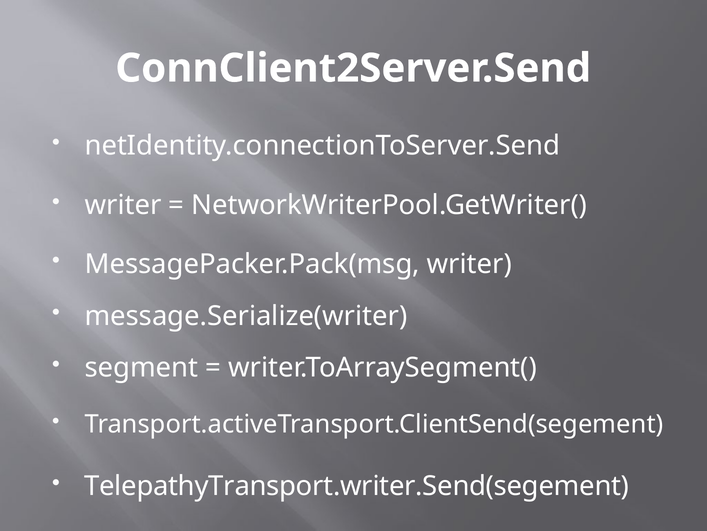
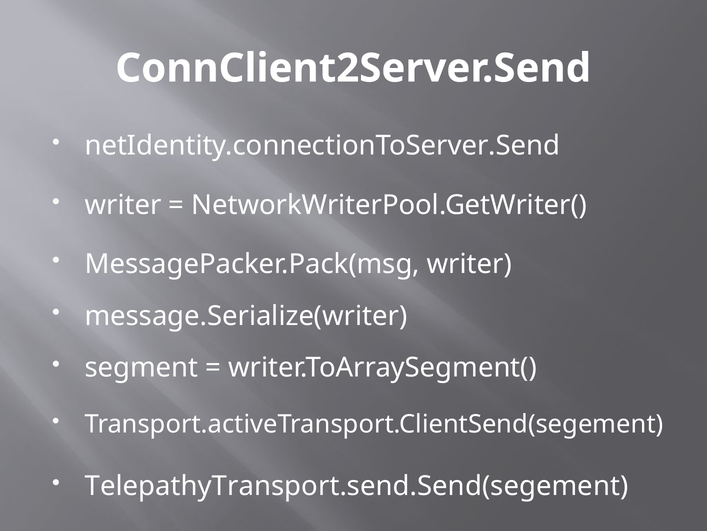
TelepathyTransport.writer.Send(segement: TelepathyTransport.writer.Send(segement -> TelepathyTransport.send.Send(segement (357, 486)
